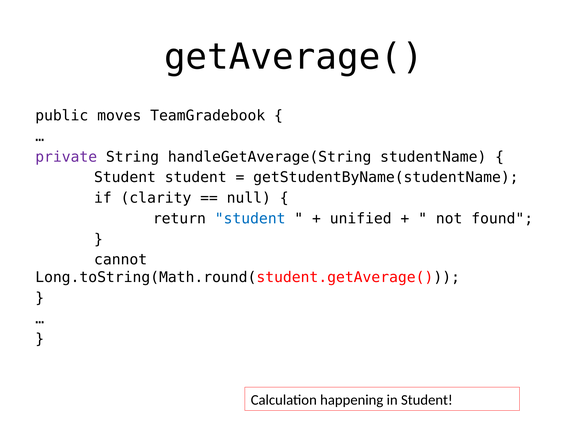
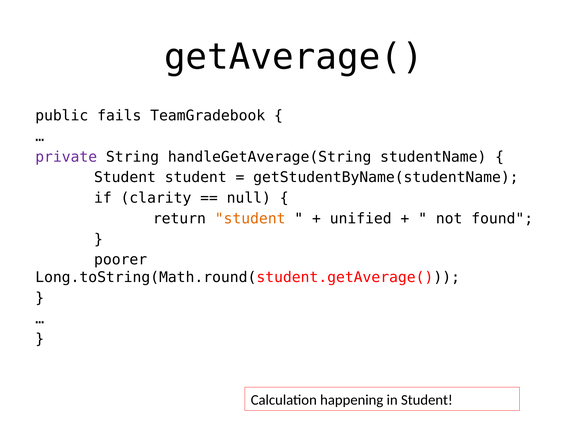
moves: moves -> fails (119, 116)
student colour: blue -> orange (250, 219)
cannot: cannot -> poorer (121, 260)
